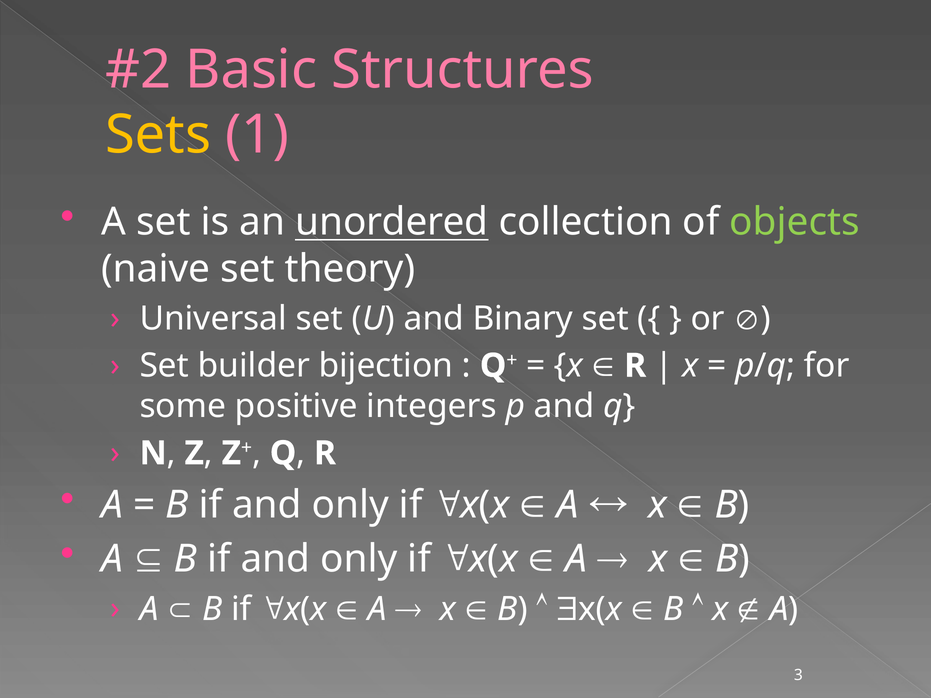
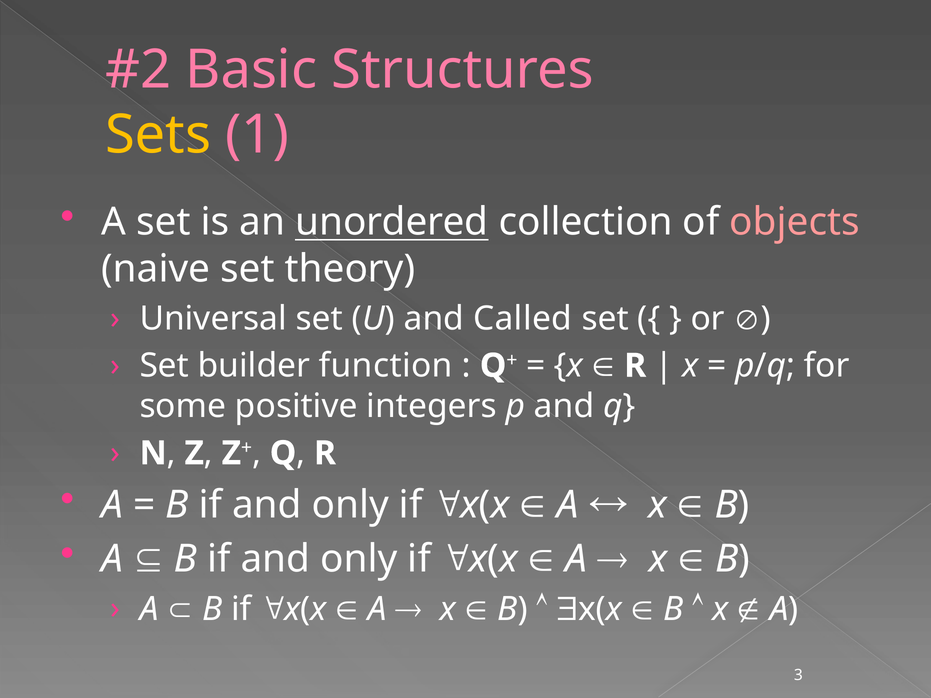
objects colour: light green -> pink (795, 222)
Binary: Binary -> Called (523, 319)
bijection: bijection -> function (386, 366)
